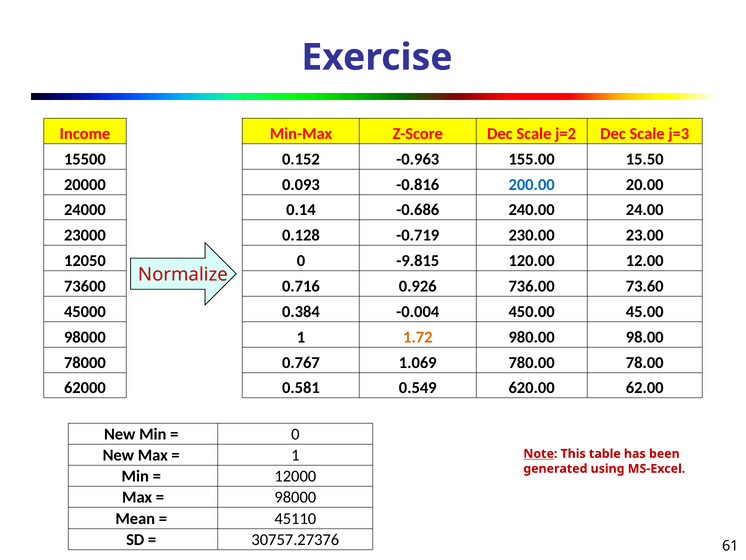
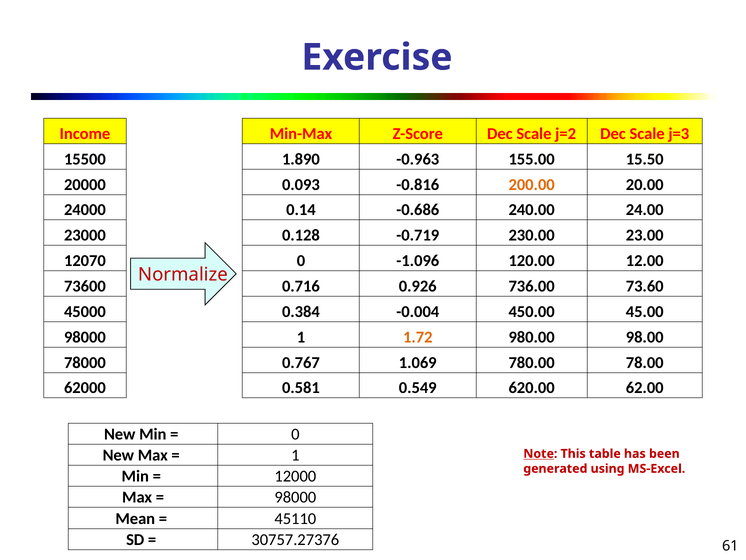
0.152: 0.152 -> 1.890 (301, 159)
200.00 colour: blue -> orange (532, 184)
12050: 12050 -> 12070 (85, 261)
-9.815: -9.815 -> -1.096 (418, 261)
